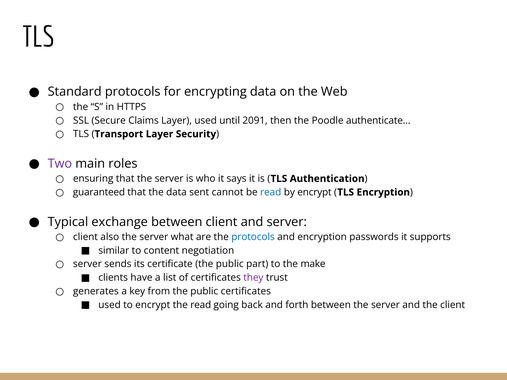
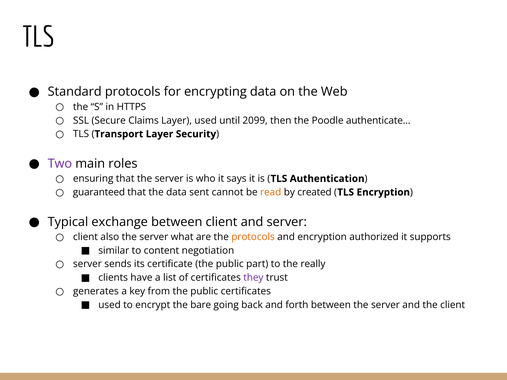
2091: 2091 -> 2099 (255, 121)
read colour: blue -> orange (271, 192)
by encrypt: encrypt -> created (314, 192)
protocols colour: blue -> orange (253, 237)
passwords: passwords -> authorized (374, 237)
make: make -> really (313, 264)
the read: read -> bare (201, 305)
